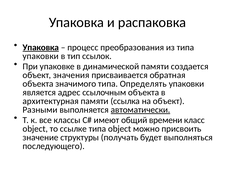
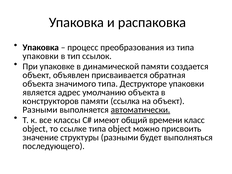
Упаковка underline: present -> none (41, 47)
значения: значения -> объявлен (71, 75)
Определять: Определять -> Деструкторе (143, 84)
ссылочным: ссылочным -> умолчанию (104, 92)
архитектурная: архитектурная -> конструкторов (51, 101)
структуры получать: получать -> разными (120, 137)
